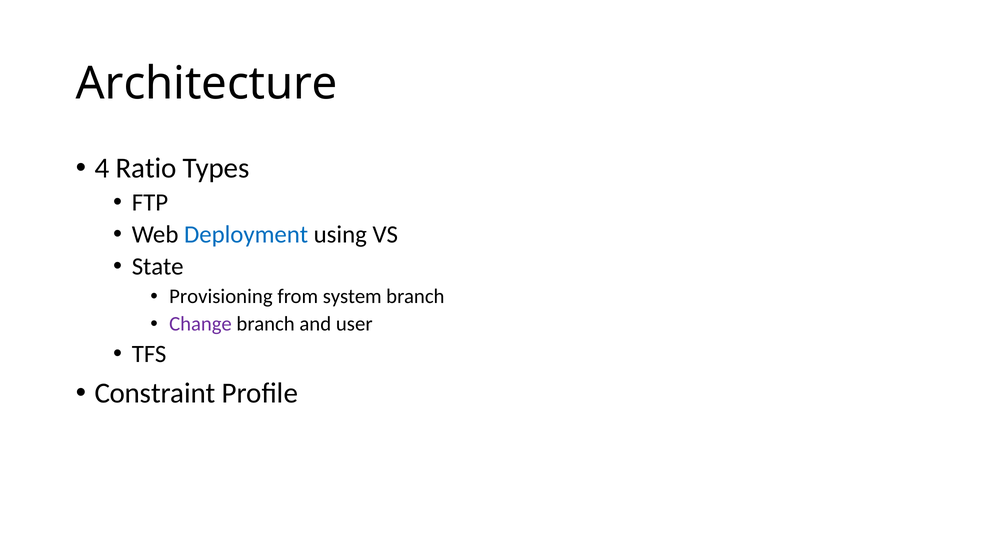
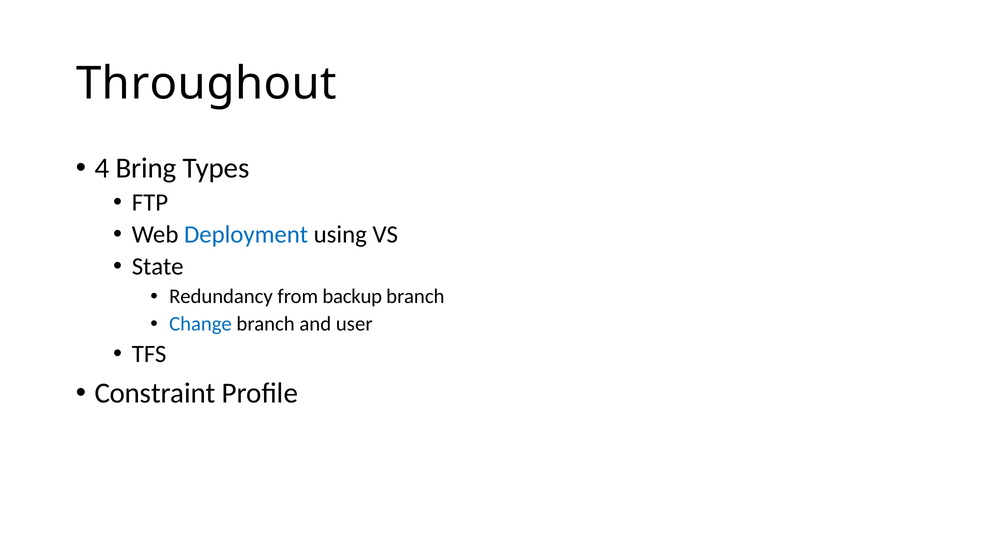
Architecture: Architecture -> Throughout (206, 84)
Ratio: Ratio -> Bring (146, 168)
Provisioning: Provisioning -> Redundancy (221, 296)
system: system -> backup (352, 296)
Change colour: purple -> blue (200, 324)
